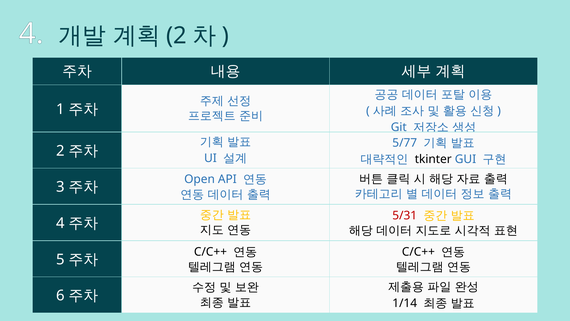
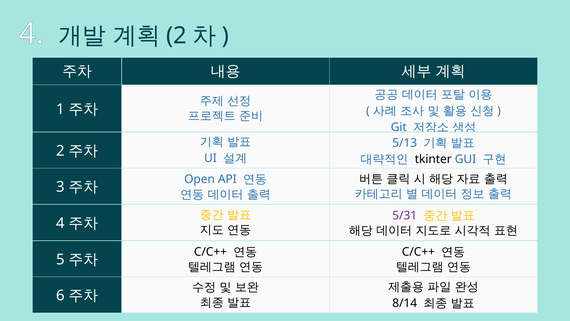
5/77: 5/77 -> 5/13 (405, 143)
5/31 colour: red -> purple (405, 215)
1/14: 1/14 -> 8/14 (405, 303)
